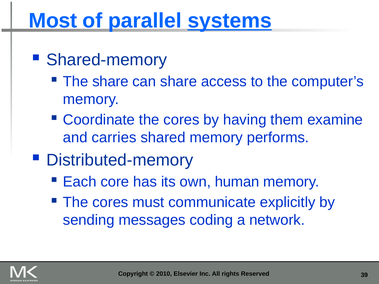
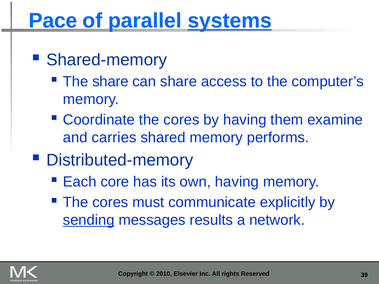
Most: Most -> Pace (53, 21)
own human: human -> having (237, 182)
sending underline: none -> present (89, 220)
coding: coding -> results (211, 220)
